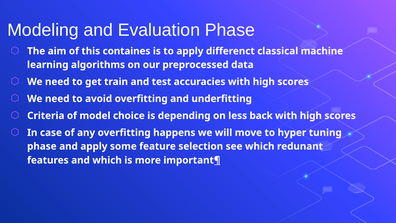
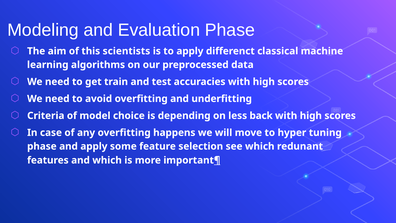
containes: containes -> scientists (126, 51)
